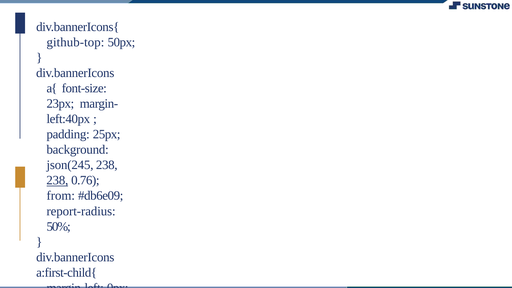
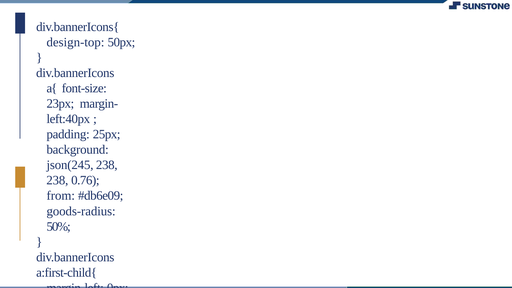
github-top: github-top -> design-top (75, 42)
238 underline: present -> none (57, 180)
report-radius: report-radius -> goods-radius (81, 211)
